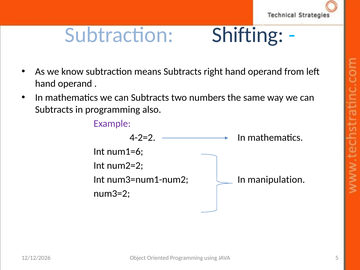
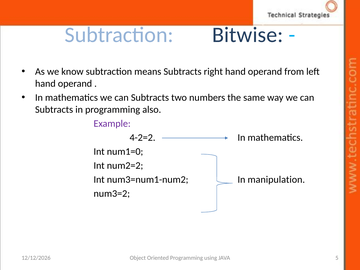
Shifting: Shifting -> Bitwise (248, 35)
num1=6: num1=6 -> num1=0 (125, 152)
